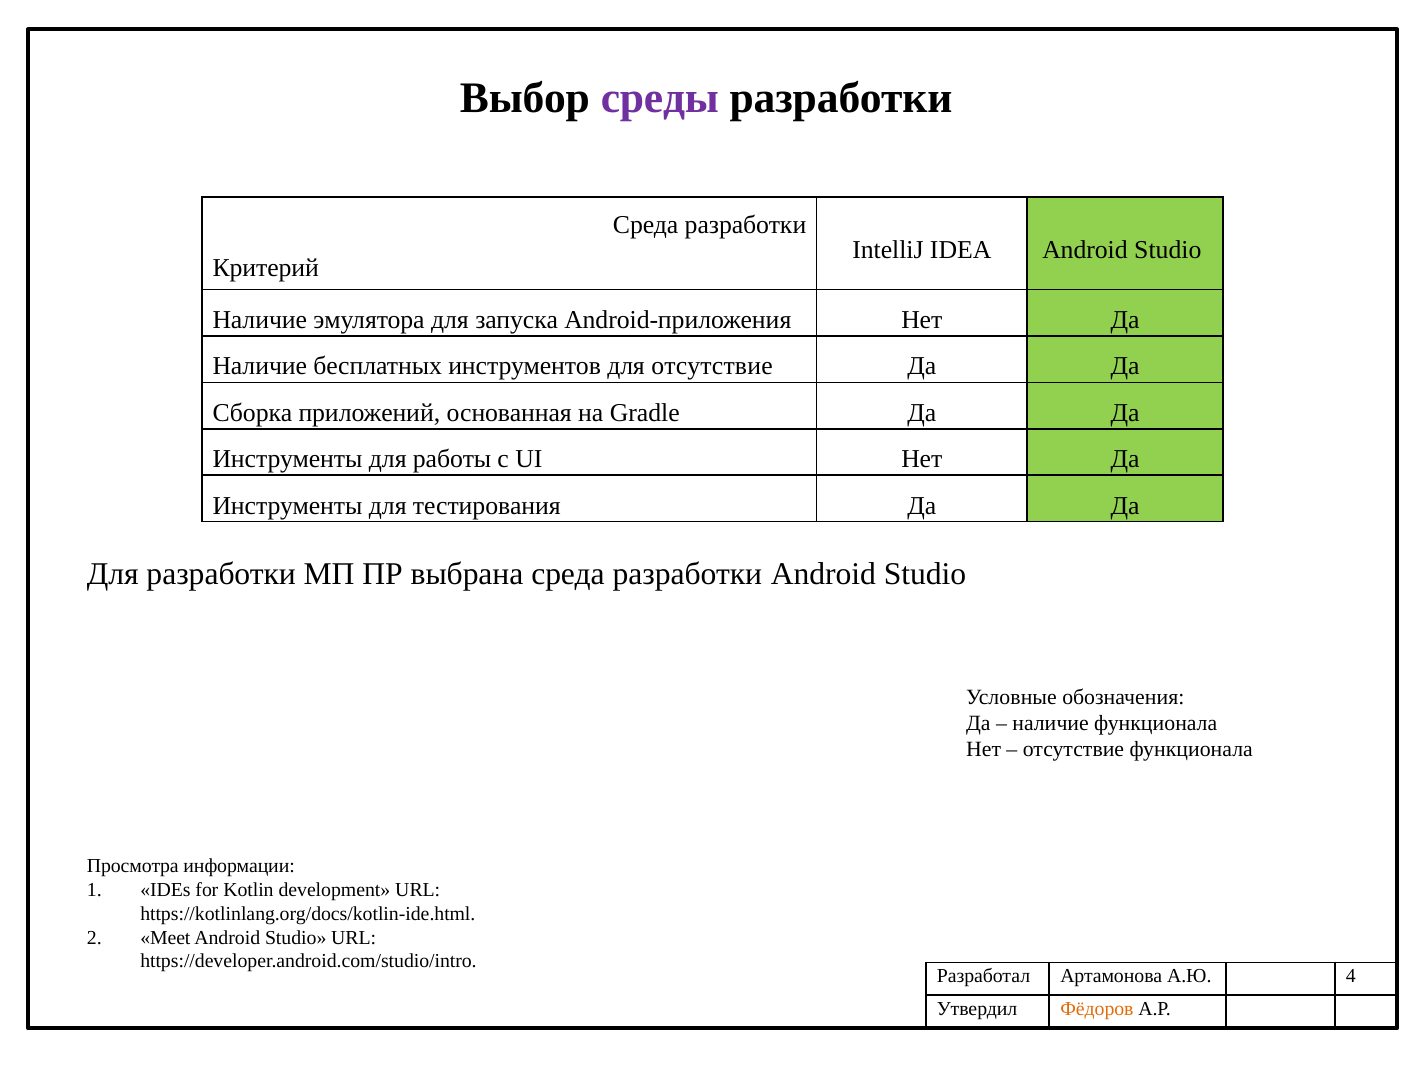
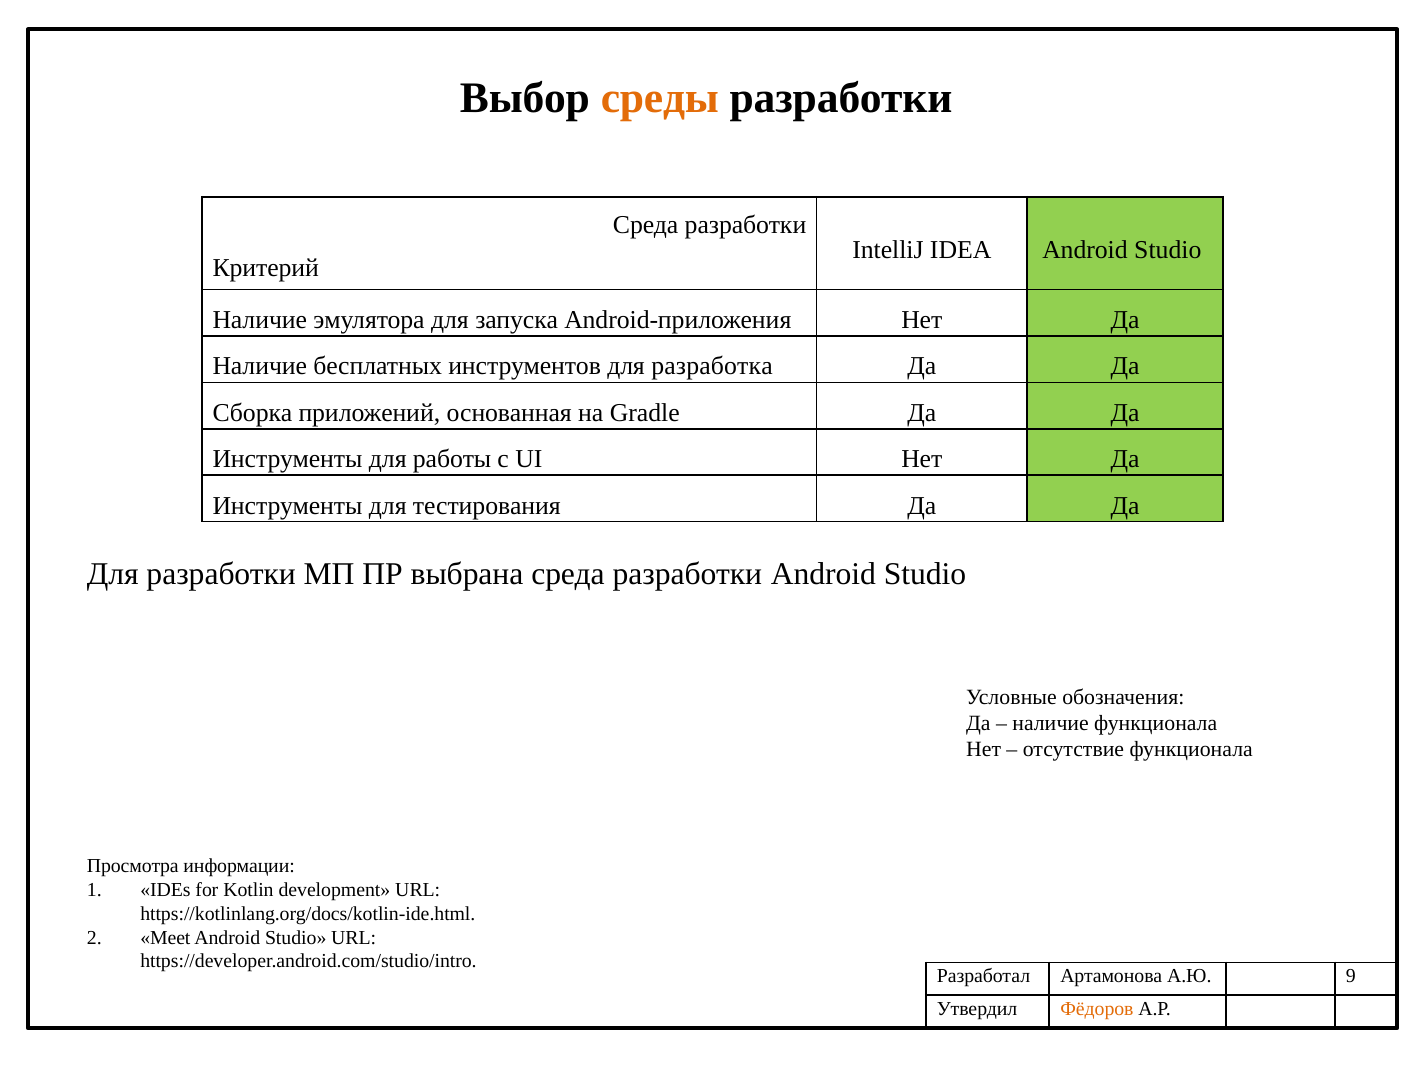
среды colour: purple -> orange (660, 98)
для отсутствие: отсутствие -> разработка (712, 366)
4: 4 -> 9 (1351, 976)
